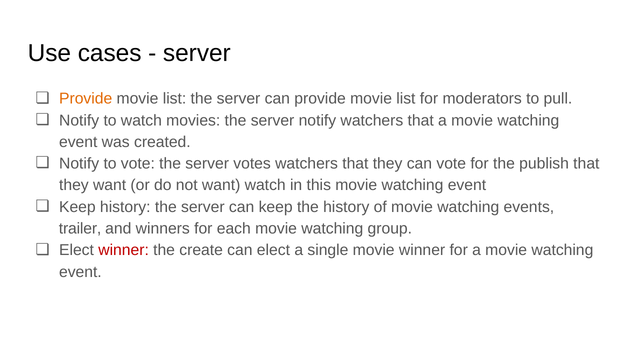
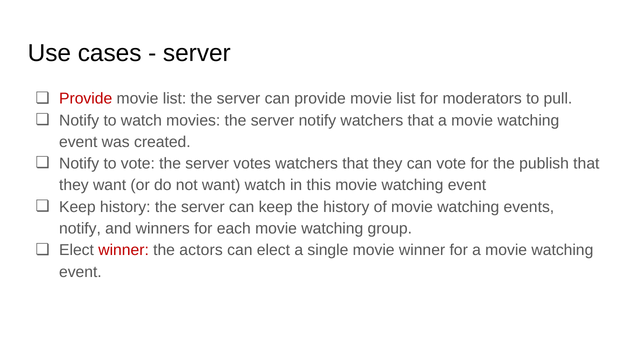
Provide colour: orange -> red (86, 99)
trailer: trailer -> notify (80, 229)
create: create -> actors (201, 250)
